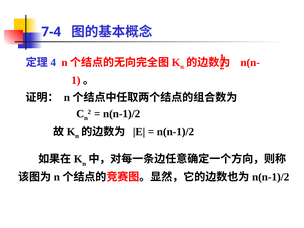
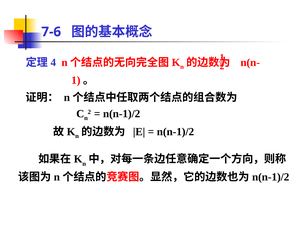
7-4: 7-4 -> 7-6 (51, 32)
